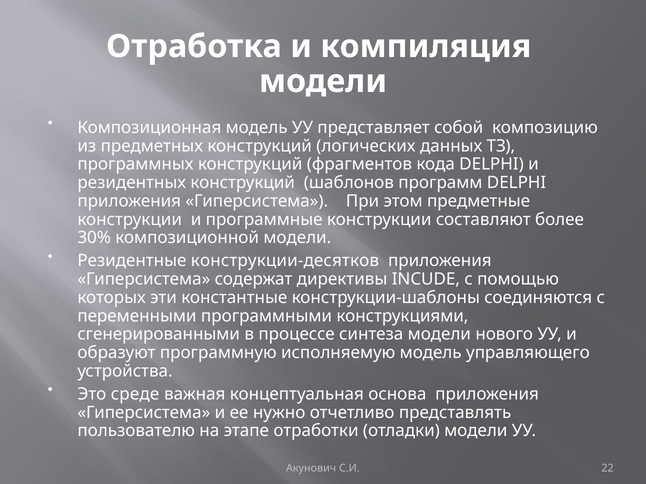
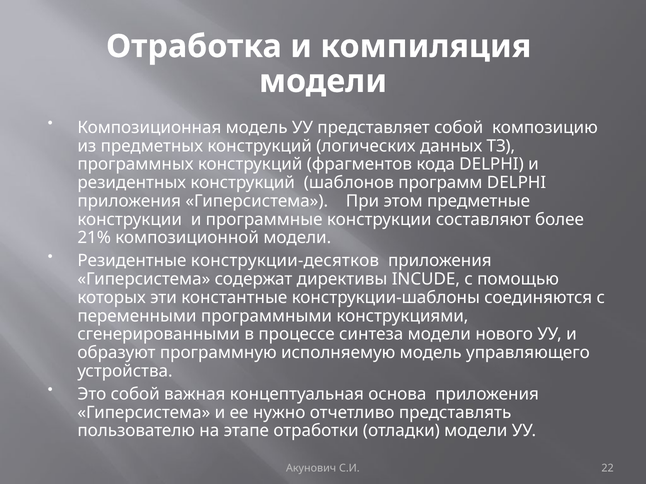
30%: 30% -> 21% (94, 238)
Это среде: среде -> собой (135, 394)
